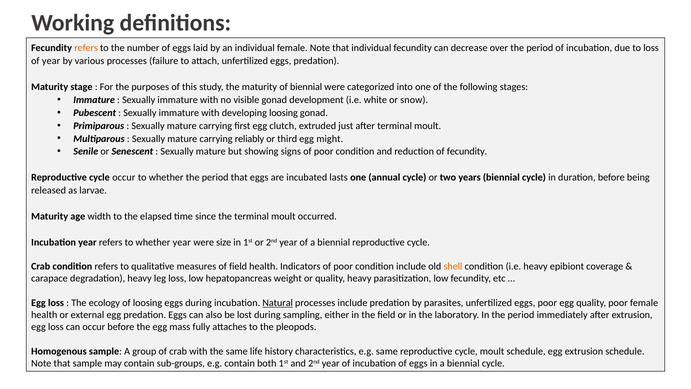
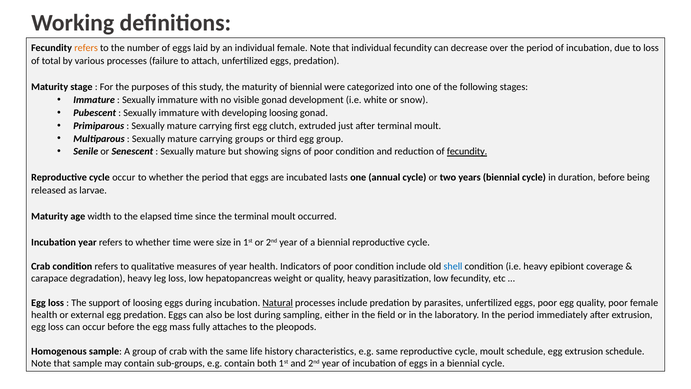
of year: year -> total (51, 61)
reliably: reliably -> groups (249, 139)
egg might: might -> group (330, 139)
fecundity underline: none -> present (467, 152)
whether year: year -> time (182, 242)
of field: field -> year (238, 266)
shell colour: orange -> blue (453, 266)
ecology: ecology -> support (104, 303)
